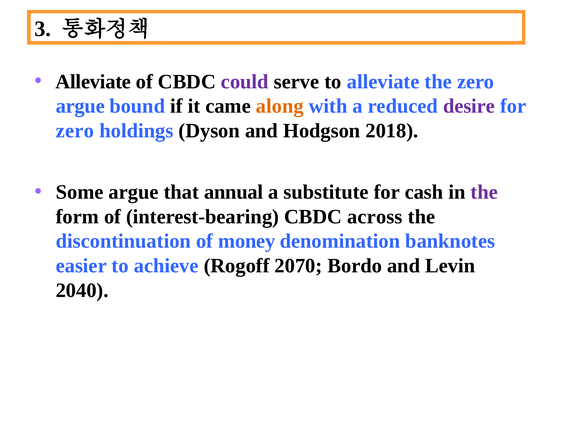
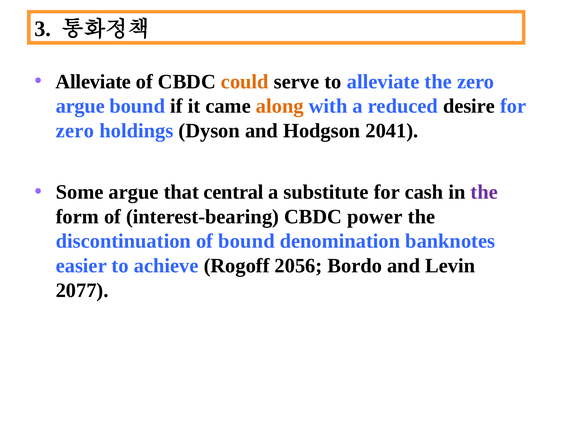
could colour: purple -> orange (245, 82)
desire colour: purple -> black (469, 106)
2018: 2018 -> 2041 (392, 131)
annual: annual -> central (234, 192)
across: across -> power (375, 216)
of money: money -> bound (247, 241)
2070: 2070 -> 2056 (298, 265)
2040: 2040 -> 2077 (82, 290)
